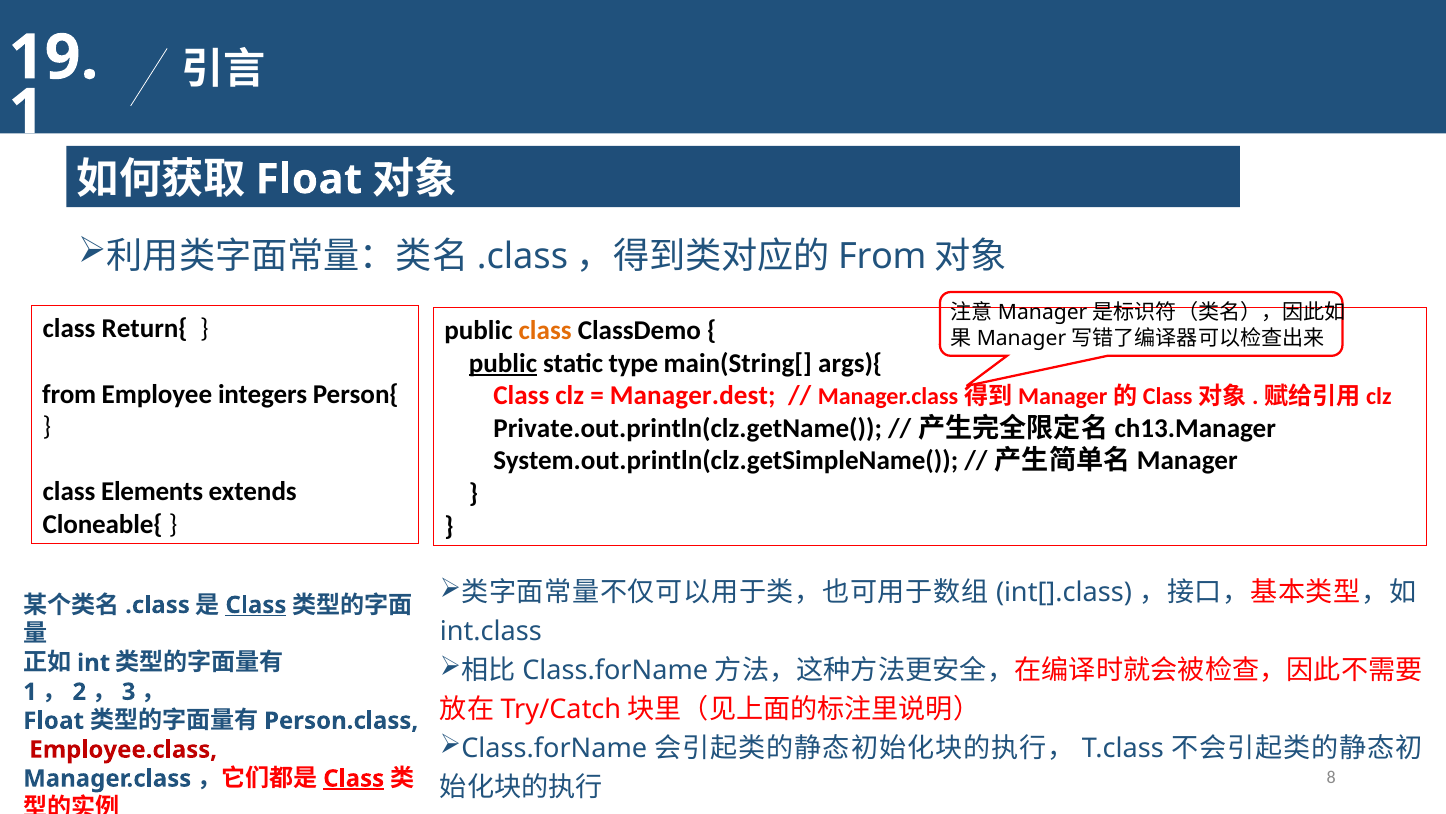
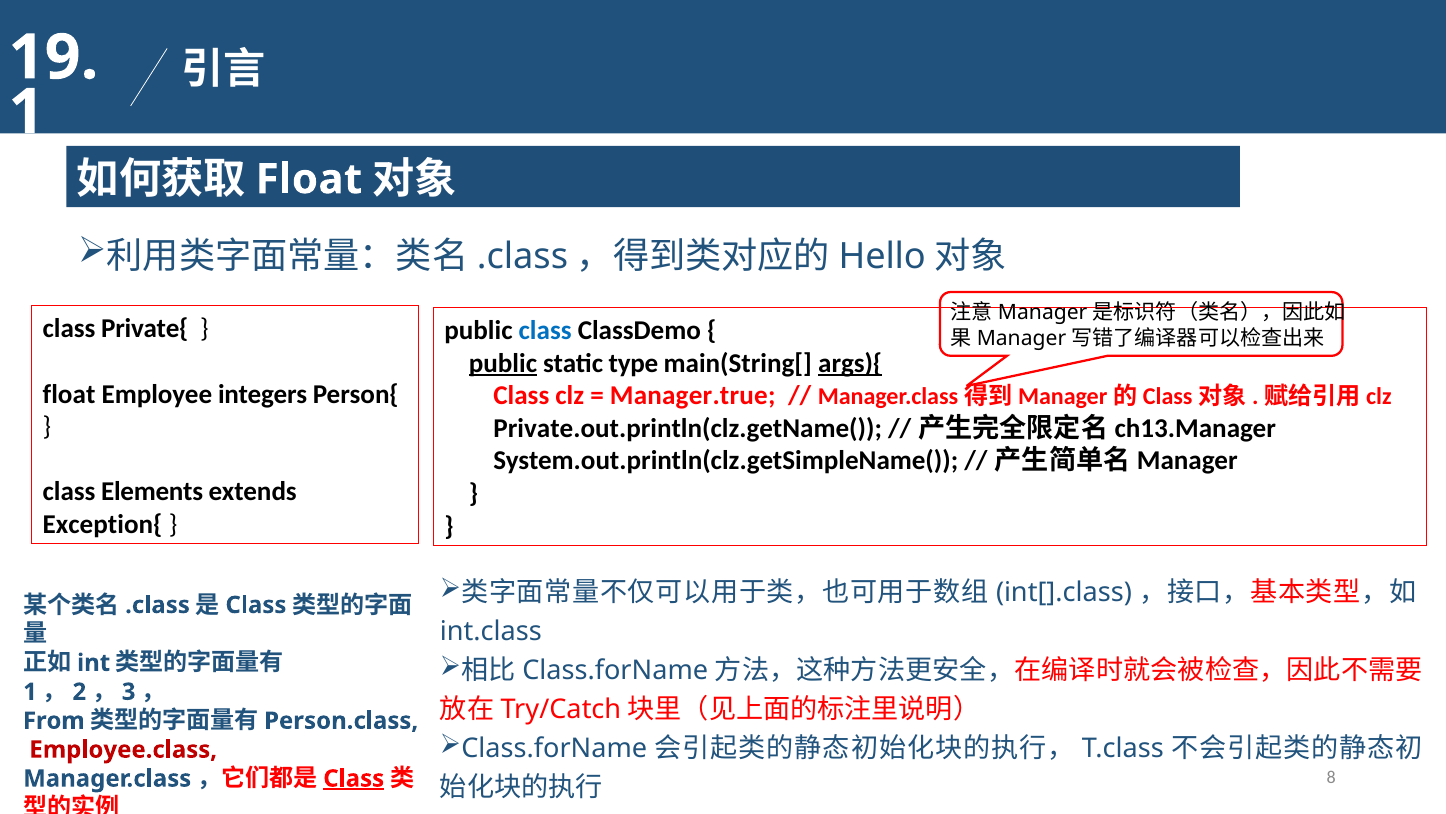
From: From -> Hello (882, 256)
Return{: Return{ -> Private{ (145, 329)
class colour: orange -> blue (545, 330)
args){ underline: none -> present (850, 363)
from: from -> float (69, 394)
Manager.dest: Manager.dest -> Manager.true (693, 396)
Cloneable{: Cloneable{ -> Exception{ (103, 524)
Class underline: present -> none (256, 605)
Float: Float -> From (54, 720)
